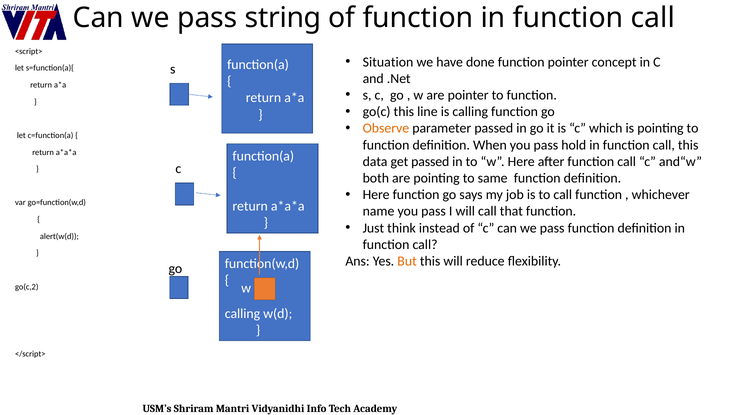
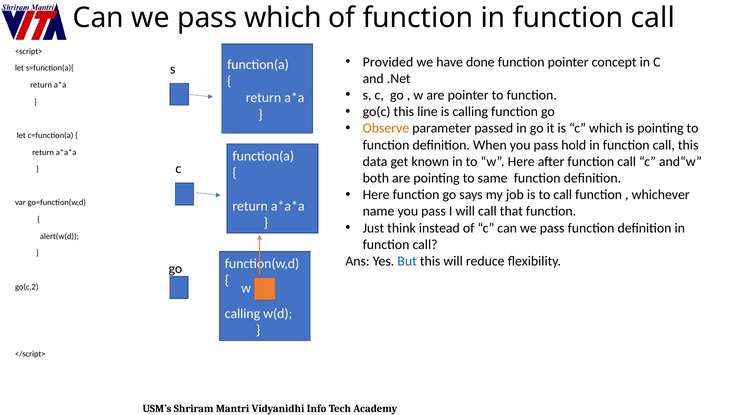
pass string: string -> which (283, 18)
Situation: Situation -> Provided (388, 62)
get passed: passed -> known (430, 161)
But colour: orange -> blue (407, 261)
